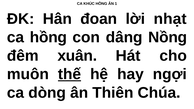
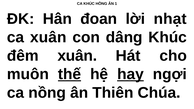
ca hồng: hồng -> xuân (48, 37)
dâng Nồng: Nồng -> Khúc (168, 37)
hay underline: none -> present (130, 74)
dòng: dòng -> nồng (47, 93)
